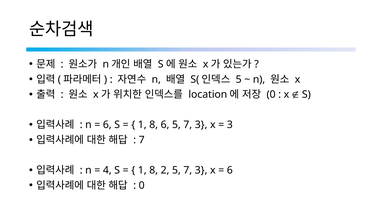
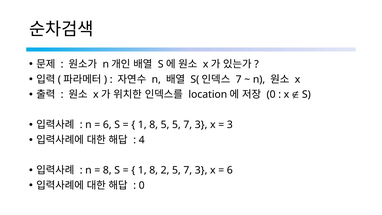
5: 5 -> 7 (239, 79)
8 6: 6 -> 5 (165, 125)
7: 7 -> 4 (142, 140)
4: 4 -> 8 (107, 170)
